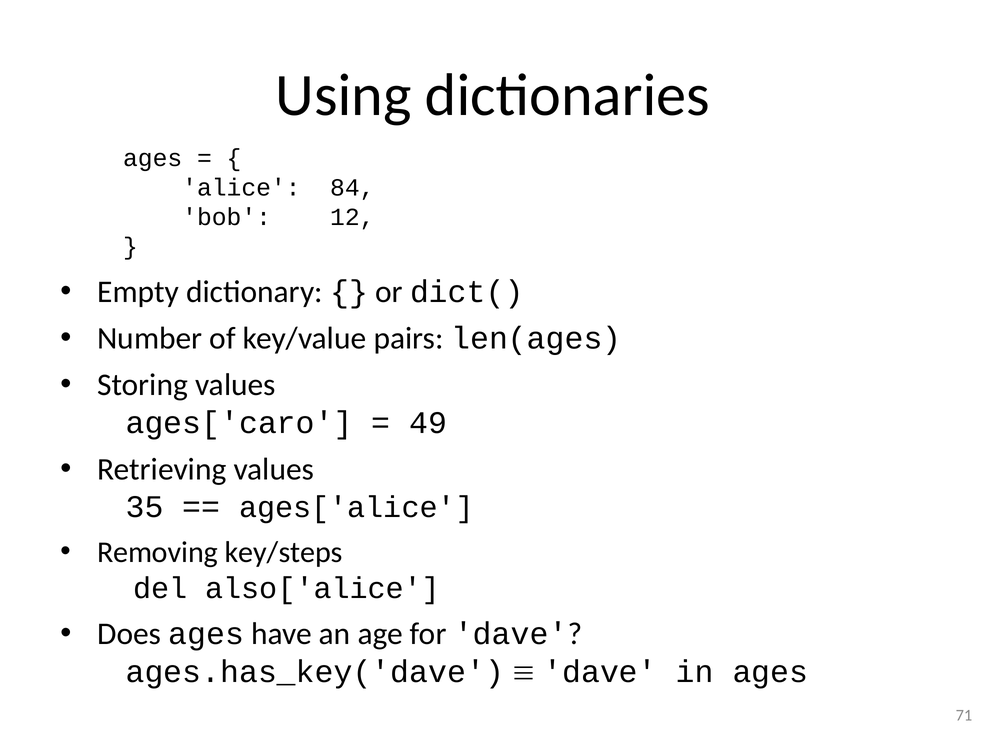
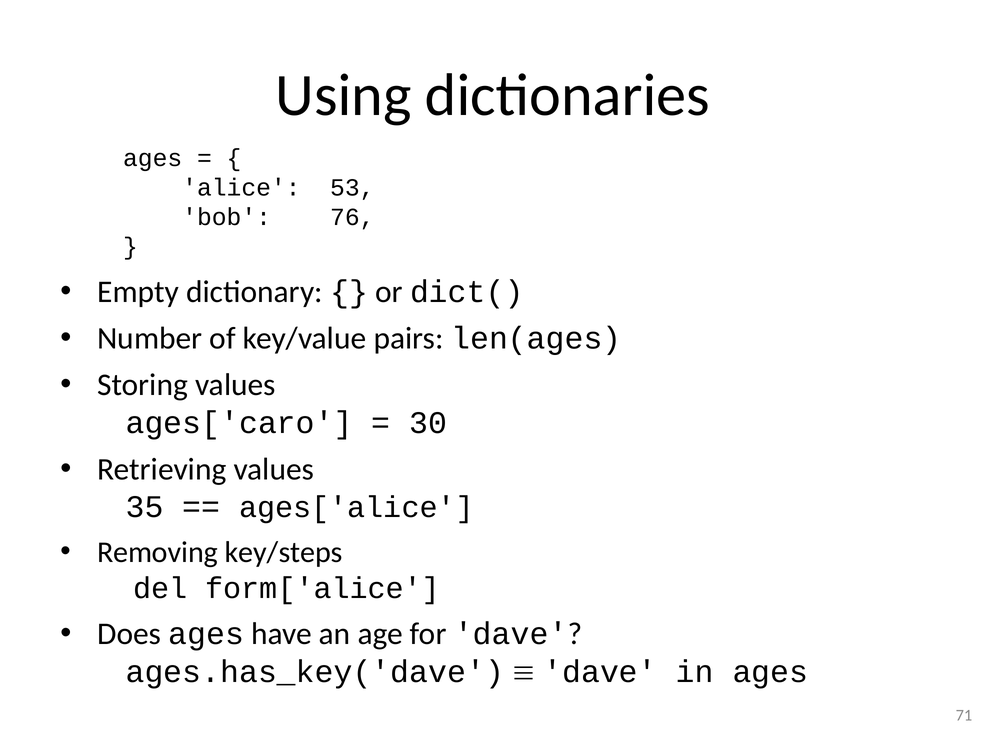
84: 84 -> 53 (352, 188)
12: 12 -> 76 (352, 217)
49: 49 -> 30 (428, 423)
also['alice: also['alice -> form['alice (323, 589)
